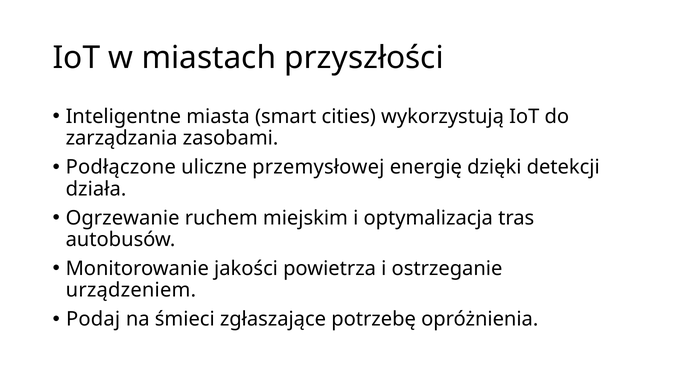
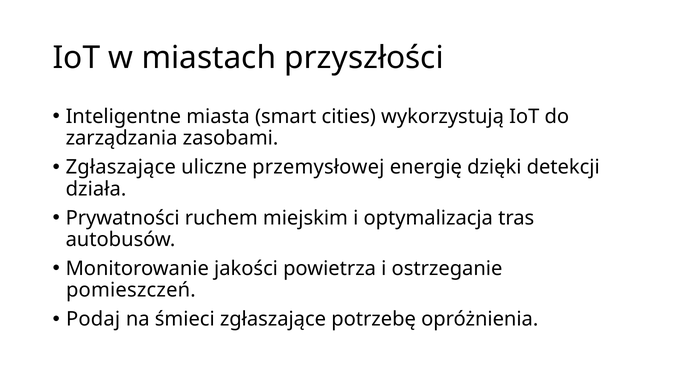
Podłączone: Podłączone -> Zgłaszające (121, 168)
Ogrzewanie: Ogrzewanie -> Prywatności (123, 218)
urządzeniem: urządzeniem -> pomieszczeń (131, 291)
